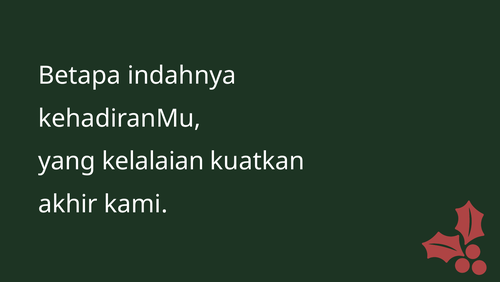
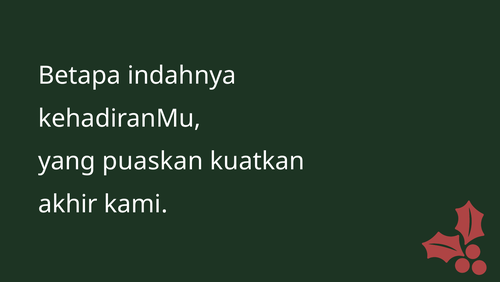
kelalaian: kelalaian -> puaskan (153, 161)
